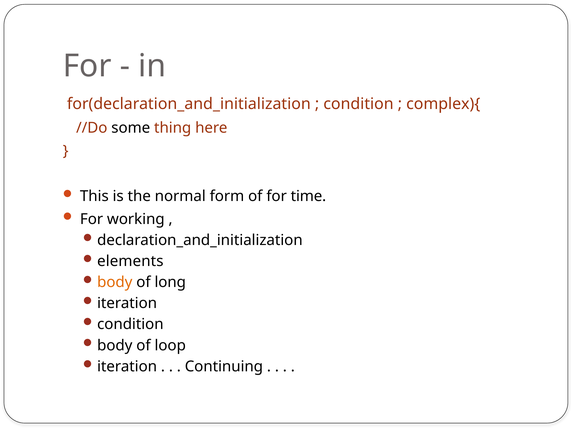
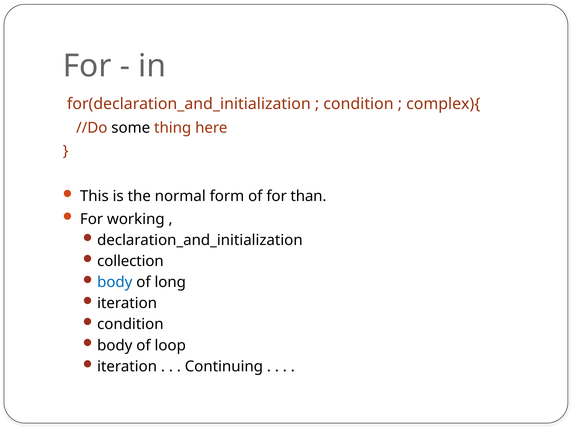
time: time -> than (308, 196)
elements: elements -> collection (130, 261)
body colour: orange -> blue (115, 282)
